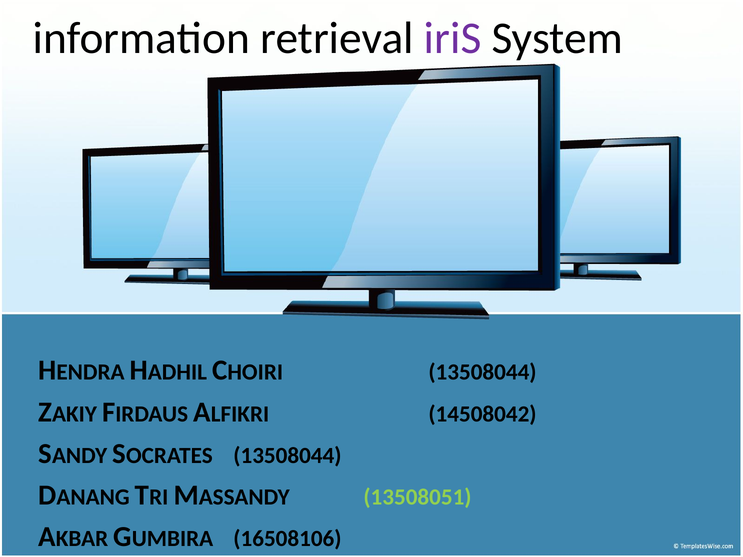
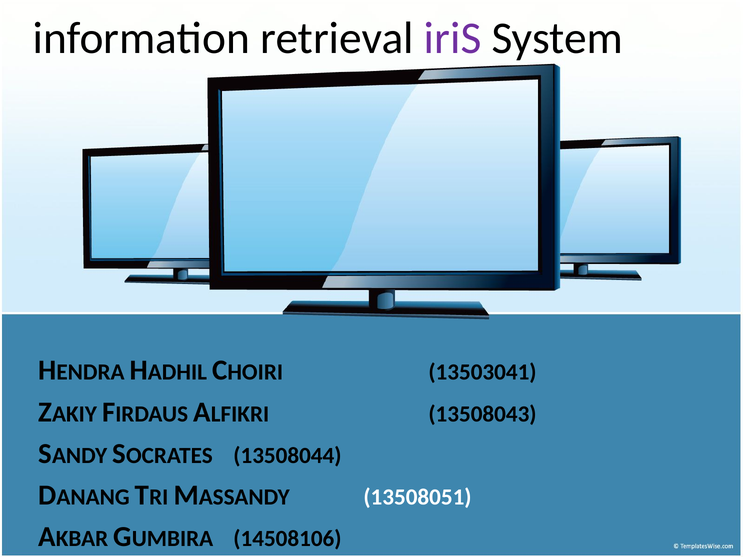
13508044: 13508044 -> 13503041 (482, 372)
14508042: 14508042 -> 13508043 (482, 414)
13508051 colour: light green -> white (417, 497)
16508106: 16508106 -> 14508106 (287, 539)
